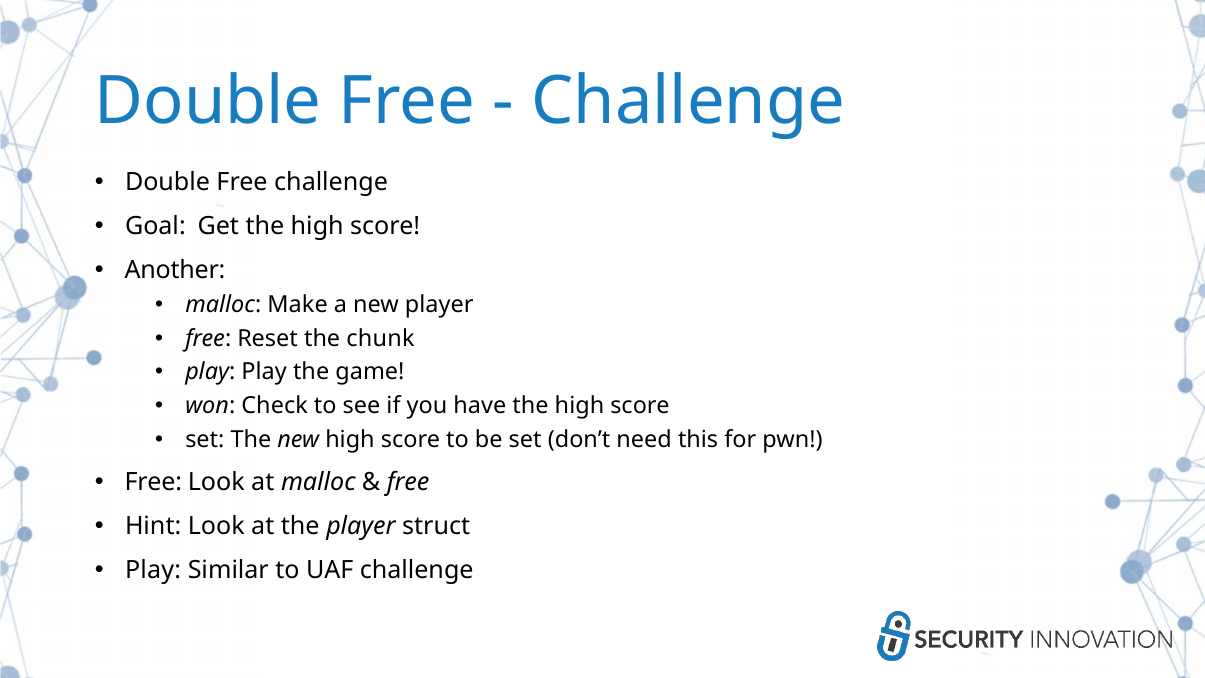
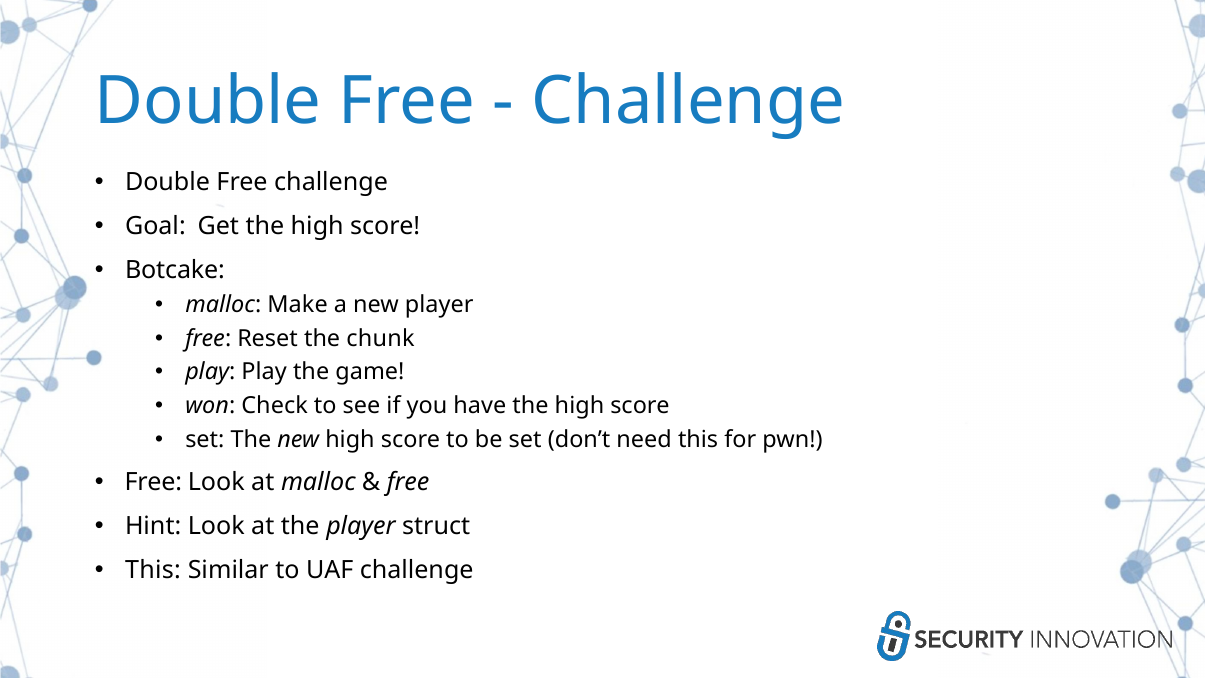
Another: Another -> Botcake (175, 270)
Play: Play -> This (153, 570)
